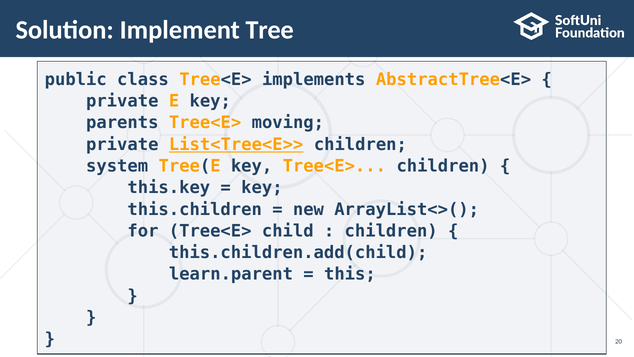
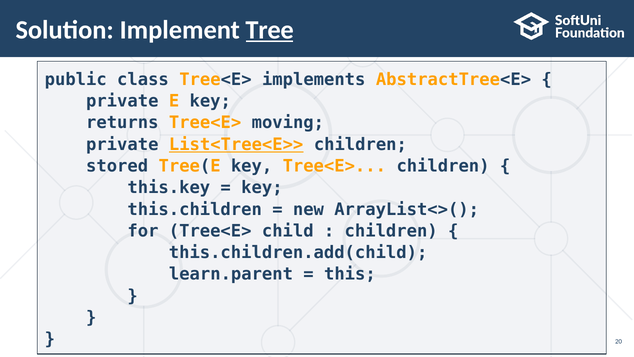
Tree underline: none -> present (270, 30)
parents: parents -> returns (122, 123)
system: system -> stored (117, 166)
